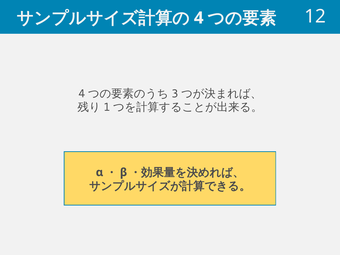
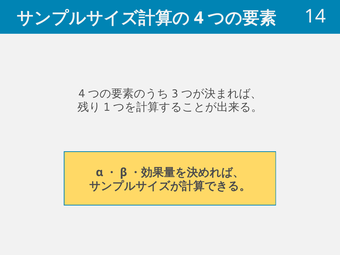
12: 12 -> 14 (315, 17)
